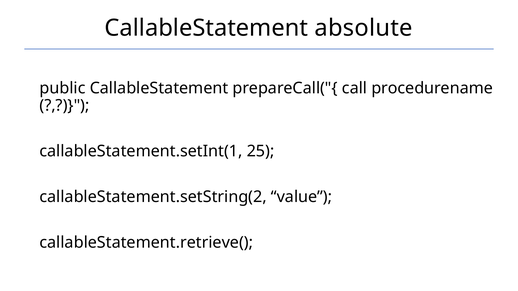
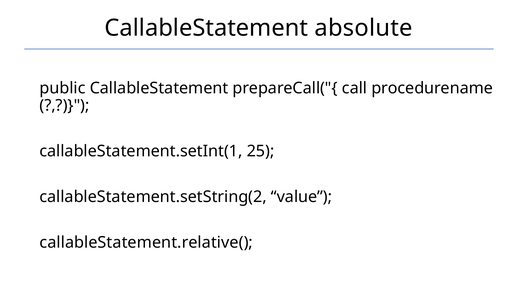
callableStatement.retrieve(: callableStatement.retrieve( -> callableStatement.relative( (146, 243)
